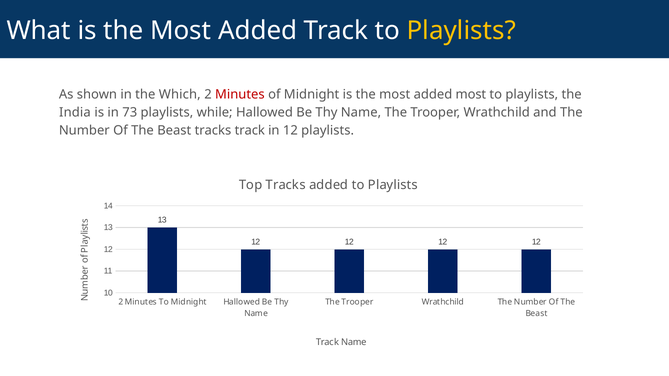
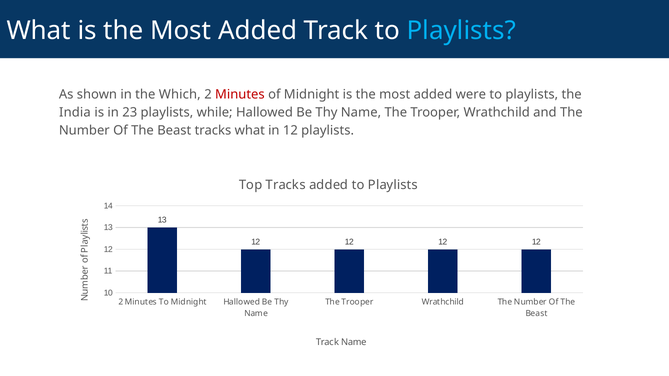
Playlists colour: yellow -> light blue (461, 31)
added most: most -> were (471, 95)
73: 73 -> 23 (130, 113)
tracks track: track -> what (250, 131)
